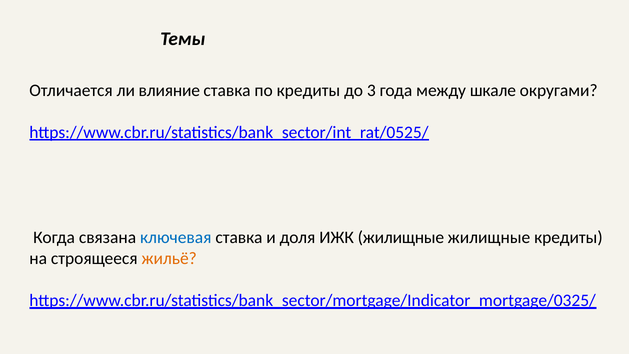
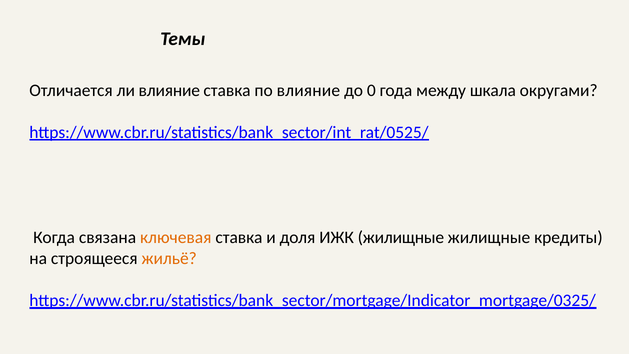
по кредиты: кредиты -> влияние (308, 90)
3: 3 -> 0 (371, 90)
шкале: шкале -> шкала (493, 90)
ключевая colour: blue -> orange (176, 237)
